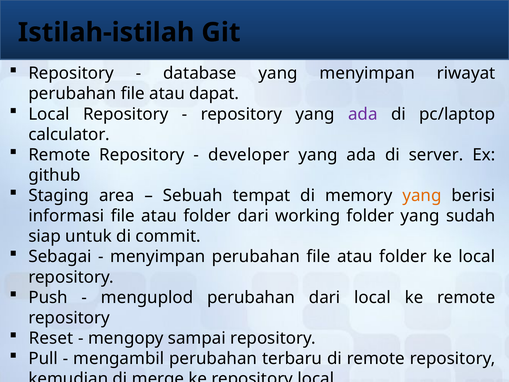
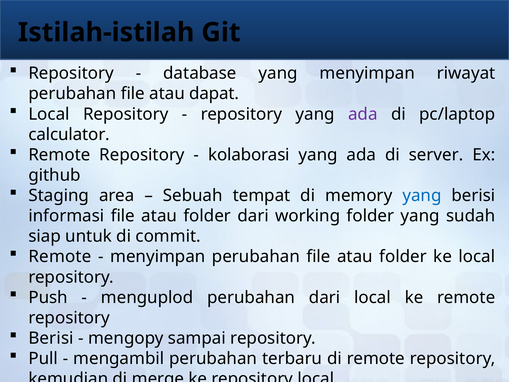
developer: developer -> kolaborasi (249, 155)
yang colour: orange -> blue (422, 195)
Sebagai: Sebagai -> Remote (60, 257)
Reset: Reset -> Berisi (51, 338)
